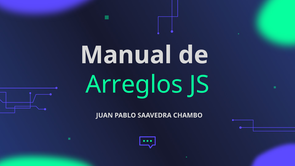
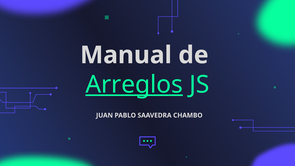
Arreglos underline: none -> present (134, 85)
